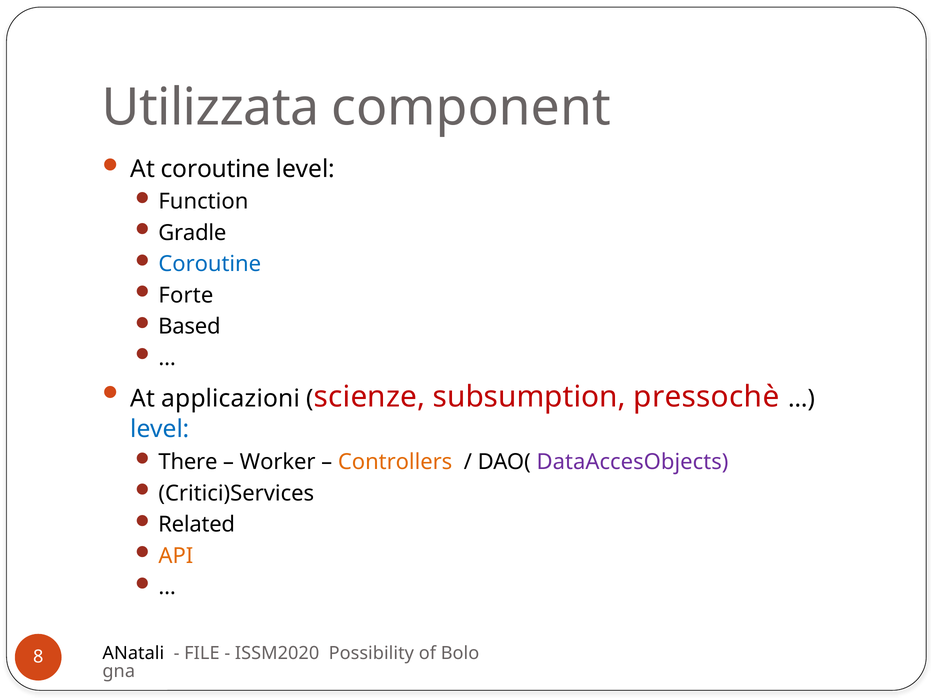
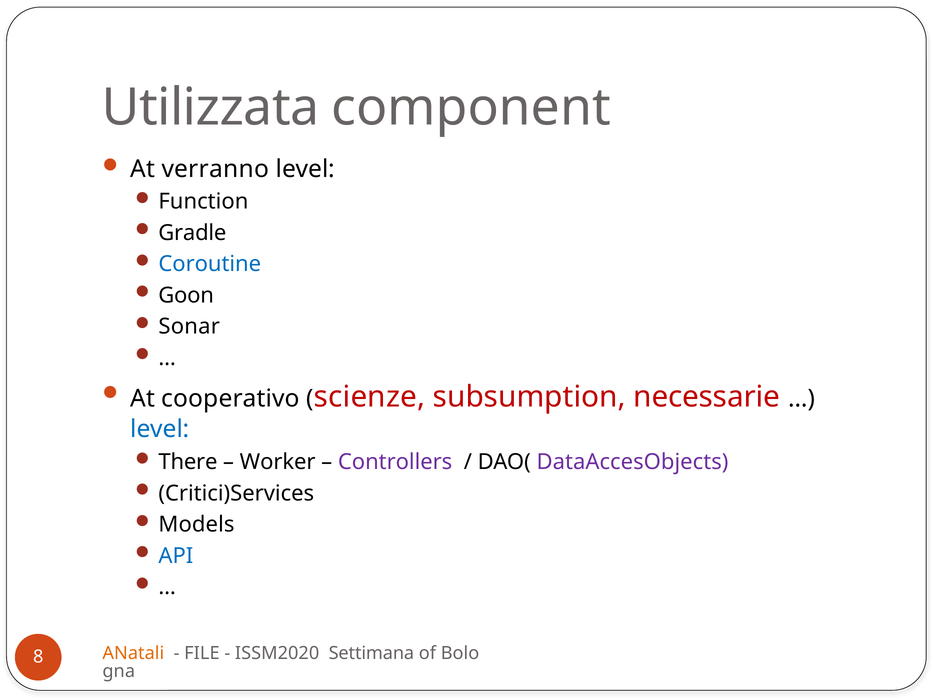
At coroutine: coroutine -> verranno (215, 169)
Forte: Forte -> Goon (186, 295)
Based: Based -> Sonar (189, 326)
applicazioni: applicazioni -> cooperativo (231, 399)
pressochè: pressochè -> necessarie (707, 397)
Controllers colour: orange -> purple (395, 462)
Related: Related -> Models (196, 524)
API colour: orange -> blue (176, 556)
ANatali colour: black -> orange (133, 653)
Possibility: Possibility -> Settimana (371, 653)
